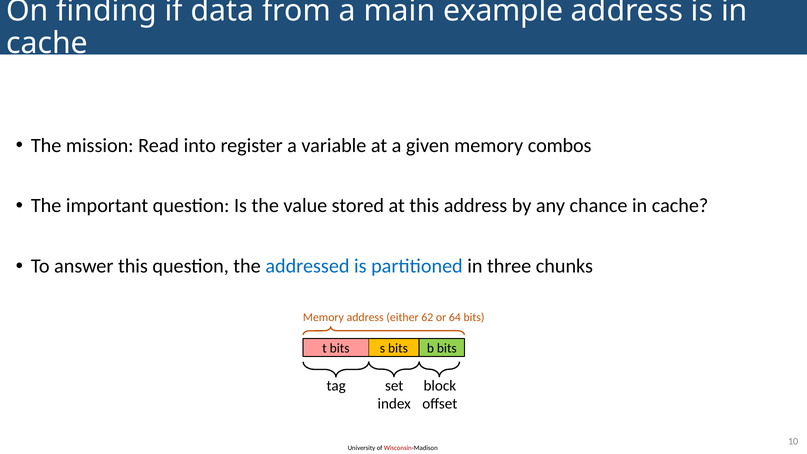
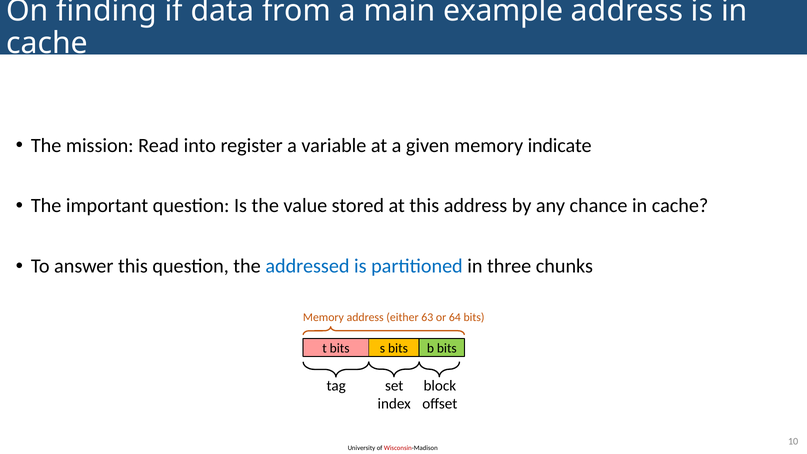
combos: combos -> indicate (560, 145)
62: 62 -> 63 (427, 317)
